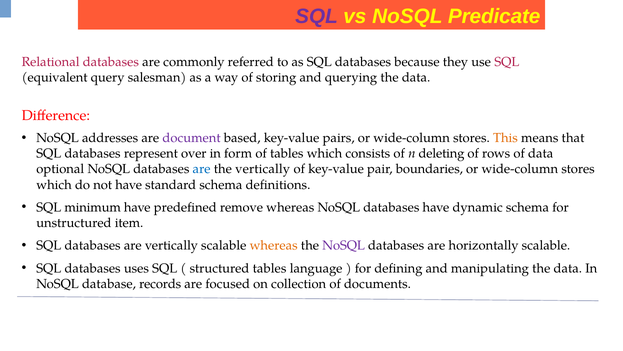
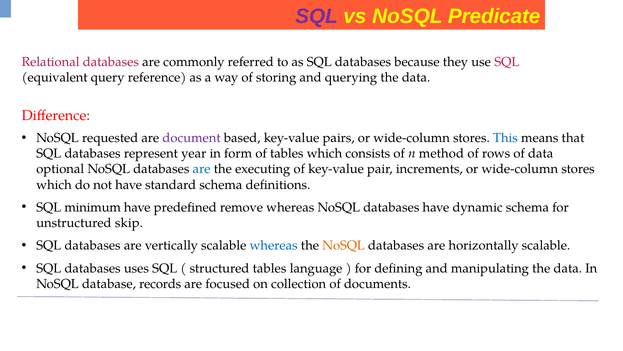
salesman: salesman -> reference (157, 77)
addresses: addresses -> requested (110, 138)
This colour: orange -> blue (505, 138)
over: over -> year (194, 153)
deleting: deleting -> method (441, 153)
the vertically: vertically -> executing (263, 169)
boundaries: boundaries -> increments (429, 169)
item: item -> skip (129, 223)
whereas colour: orange -> blue (274, 245)
NoSQL colour: purple -> orange (344, 245)
